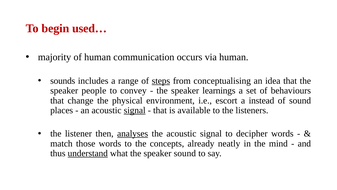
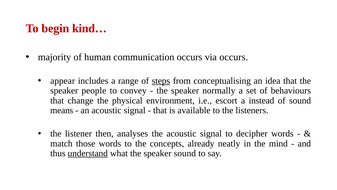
used…: used… -> kind… (89, 28)
via human: human -> occurs (234, 57)
sounds: sounds -> appear (63, 81)
learnings: learnings -> normally (219, 90)
places: places -> means (62, 110)
signal underline: present -> none (135, 110)
analyses underline: present -> none (133, 133)
